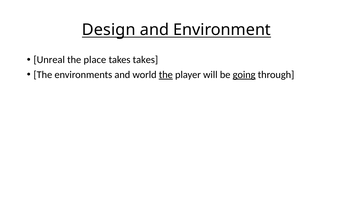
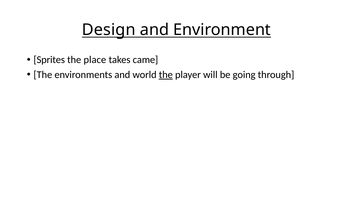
Unreal: Unreal -> Sprites (49, 60)
takes takes: takes -> came (145, 60)
going underline: present -> none (244, 74)
